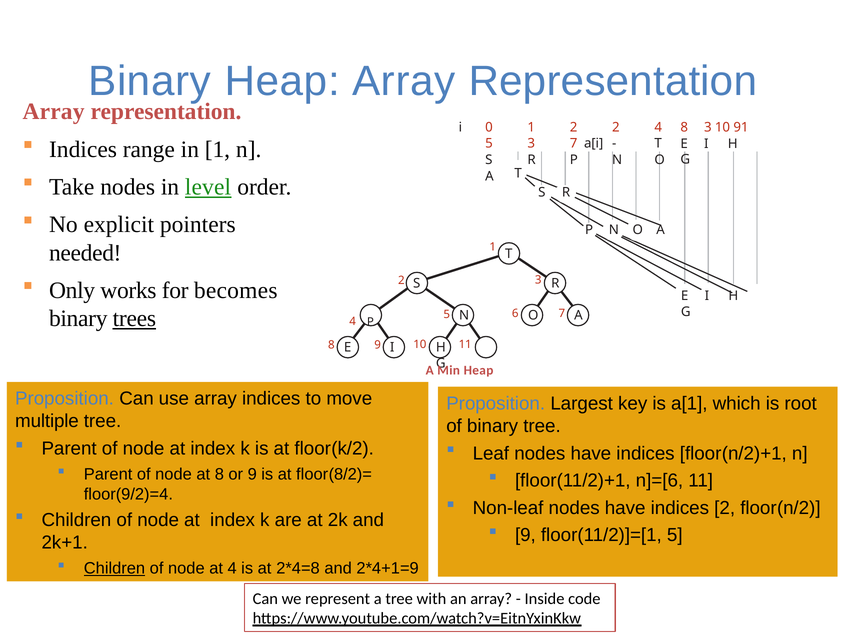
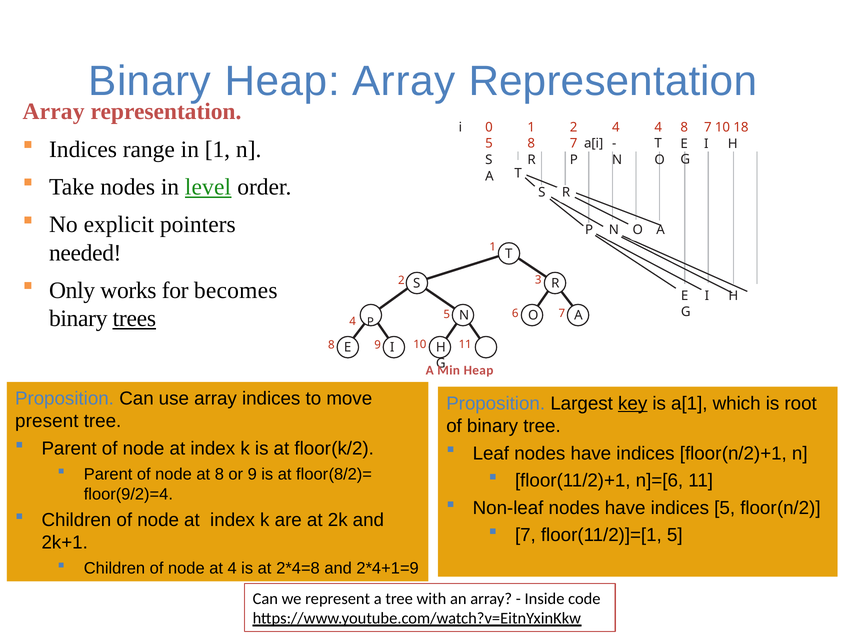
2 2: 2 -> 4 (616, 127)
3: 3 -> 7 (708, 127)
91: 91 -> 18 (741, 127)
5 3: 3 -> 8 (531, 143)
key underline: none -> present (633, 403)
multiple: multiple -> present (47, 421)
indices 2: 2 -> 5 (725, 508)
9: 9 -> 7 (525, 535)
Children underline: present -> none (114, 568)
